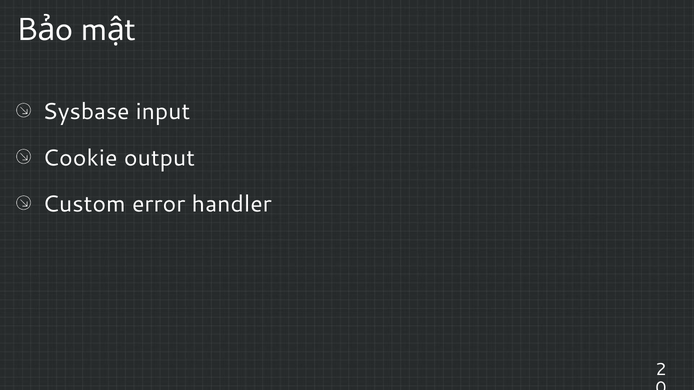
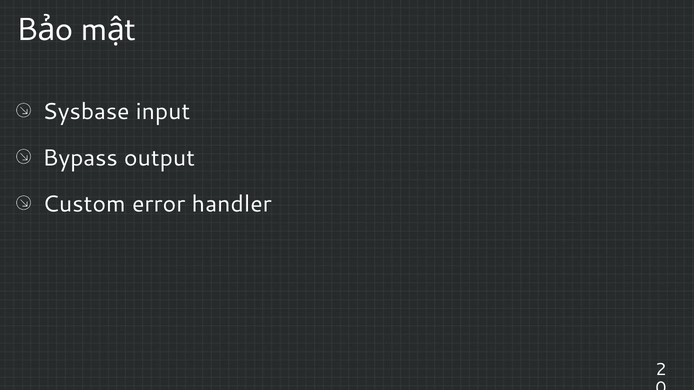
Cookie: Cookie -> Bypass (80, 158)
